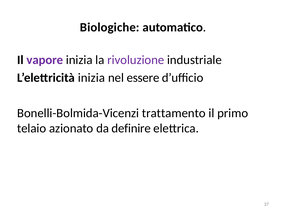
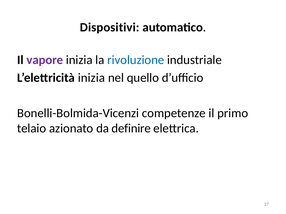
Biologiche: Biologiche -> Dispositivi (110, 27)
rivoluzione colour: purple -> blue (136, 60)
essere: essere -> quello (143, 78)
trattamento: trattamento -> competenze (174, 113)
